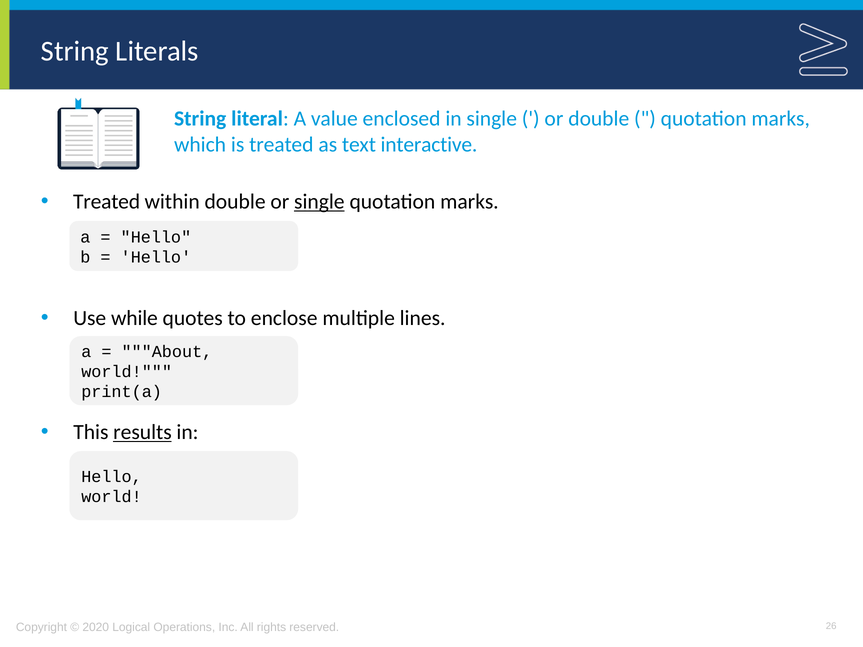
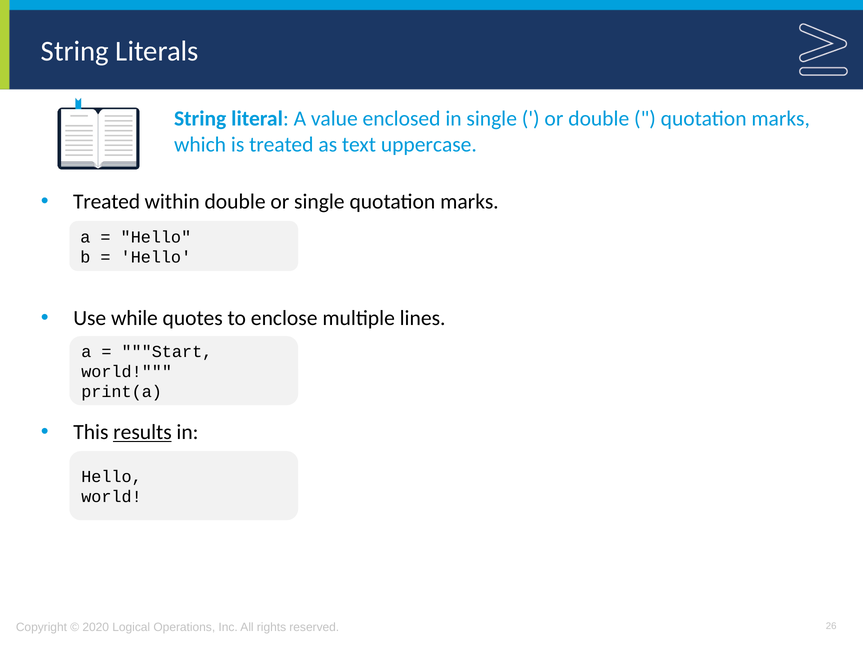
interactive: interactive -> uppercase (429, 145)
single underline: present -> none (319, 202)
About: About -> Start (167, 352)
